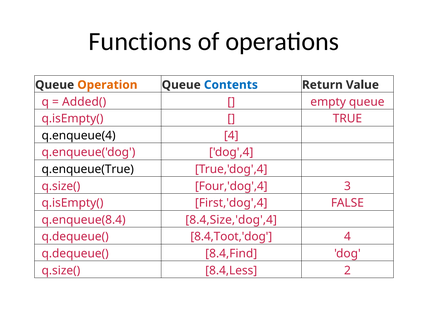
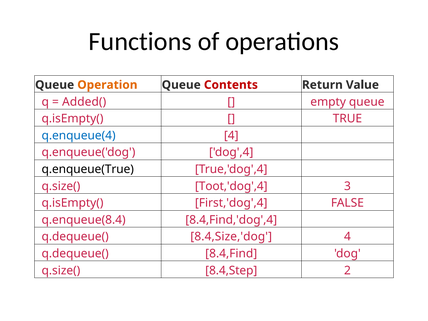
Contents colour: blue -> red (231, 85)
q.enqueue(4 colour: black -> blue (79, 135)
Four,'dog',4: Four,'dog',4 -> Toot,'dog',4 (231, 186)
8.4,Size,'dog',4: 8.4,Size,'dog',4 -> 8.4,Find,'dog',4 (231, 220)
8.4,Toot,'dog: 8.4,Toot,'dog -> 8.4,Size,'dog (231, 237)
8.4,Less: 8.4,Less -> 8.4,Step (231, 270)
